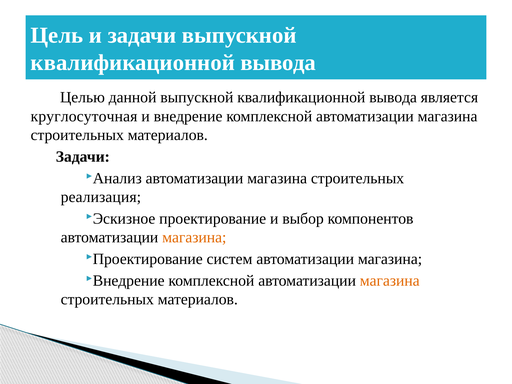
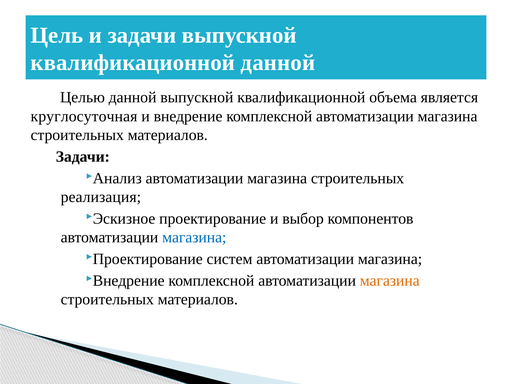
вывода: вывода -> данной (278, 63)
данной выпускной квалификационной вывода: вывода -> объема (393, 97)
магазина colour: orange -> blue (194, 237)
